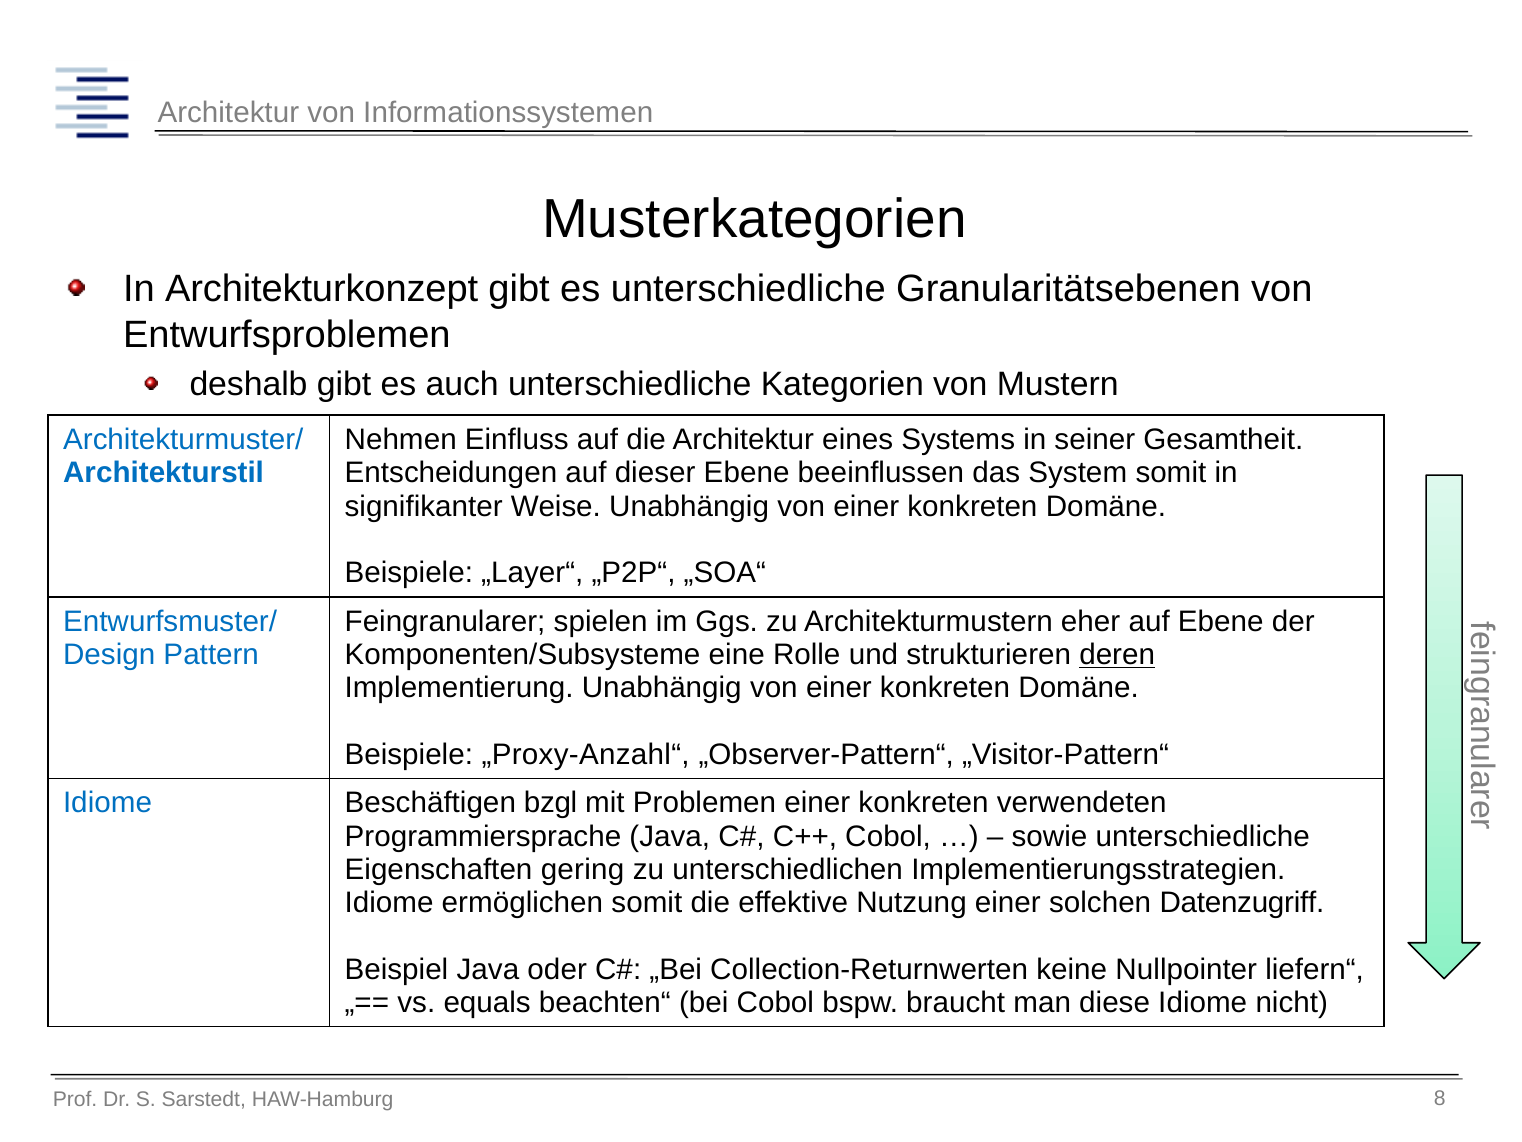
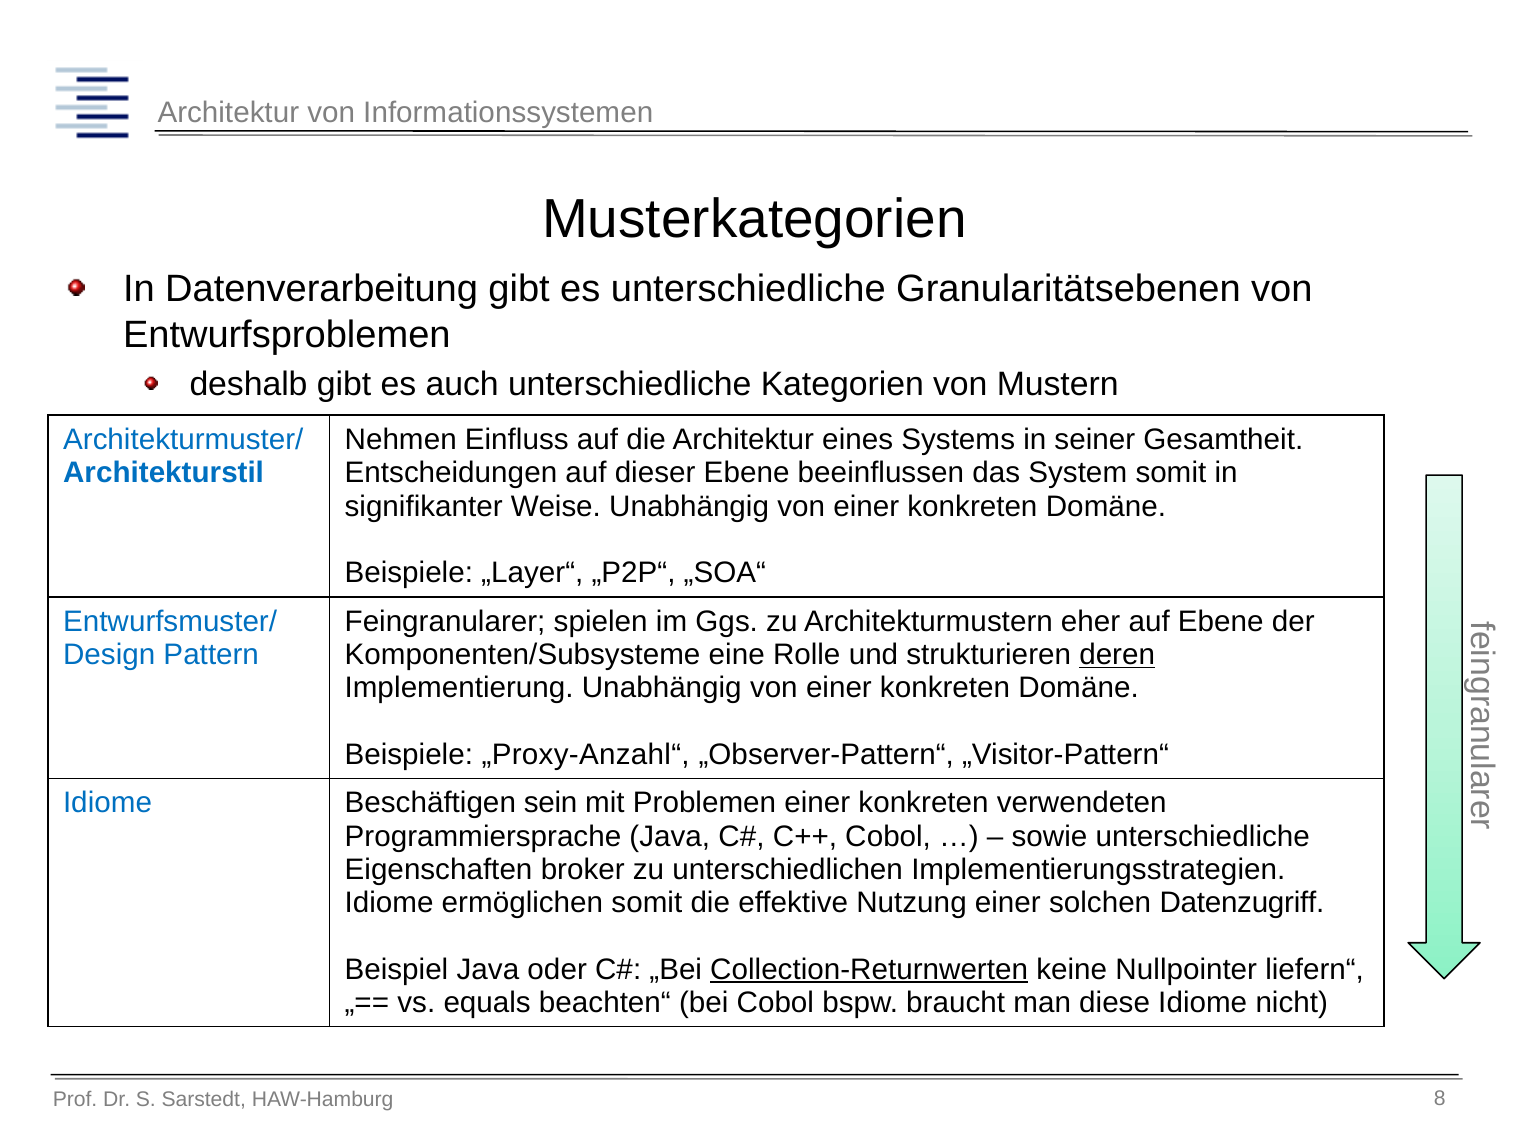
Architekturkonzept: Architekturkonzept -> Datenverarbeitung (322, 289)
bzgl: bzgl -> sein (551, 803)
gering: gering -> broker (583, 869)
Collection-Returnwerten underline: none -> present (869, 969)
